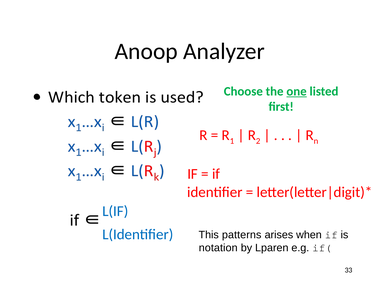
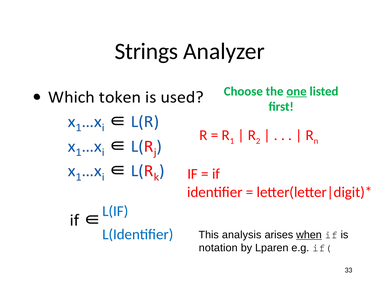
Anoop: Anoop -> Strings (146, 51)
patterns: patterns -> analysis (242, 235)
when underline: none -> present (309, 235)
